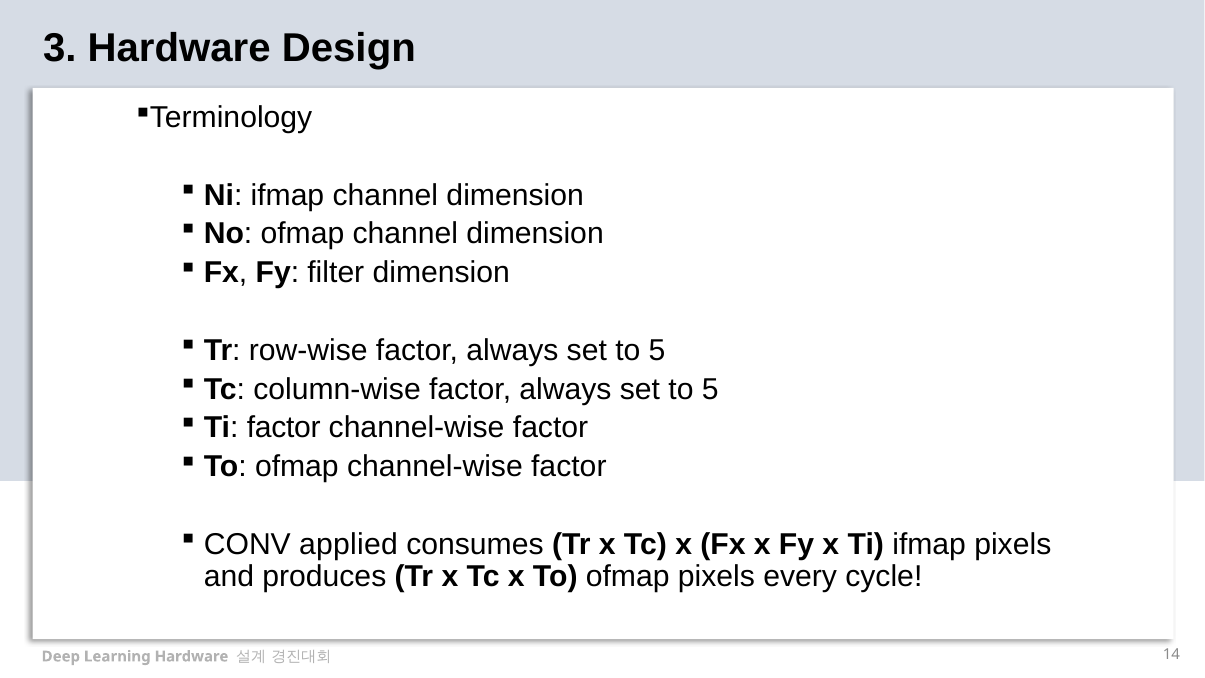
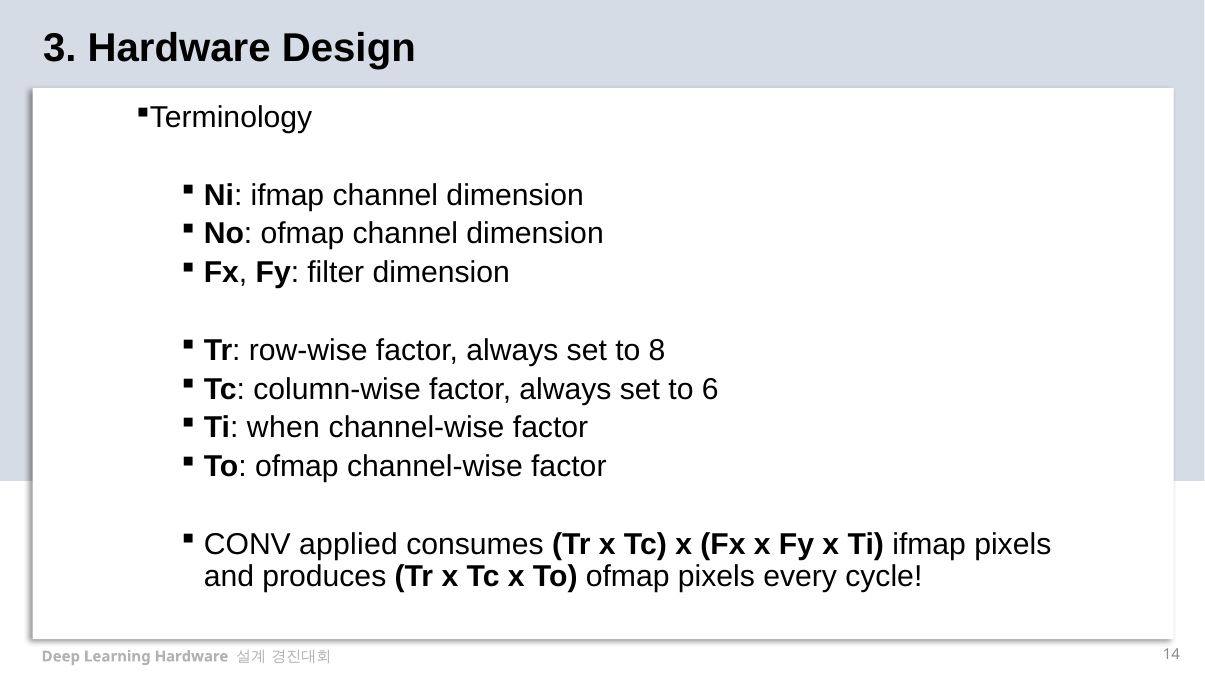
5: 5 -> 8 (657, 350)
5: 5 -> 6 (710, 389)
Ti factor: factor -> when (283, 428)
